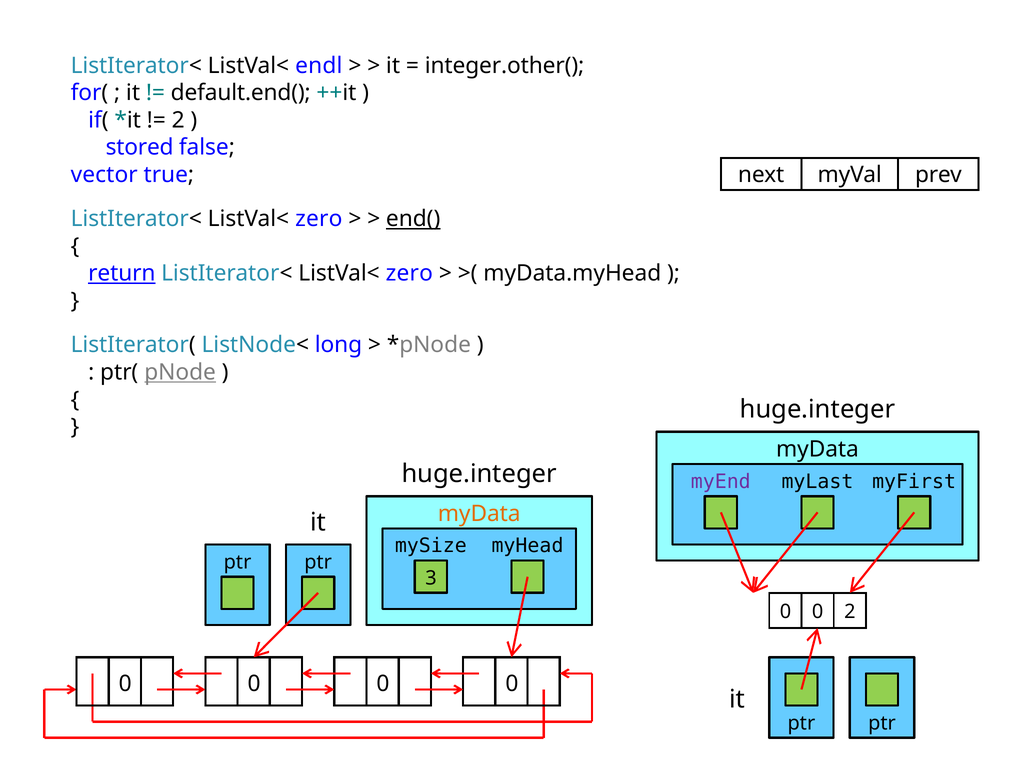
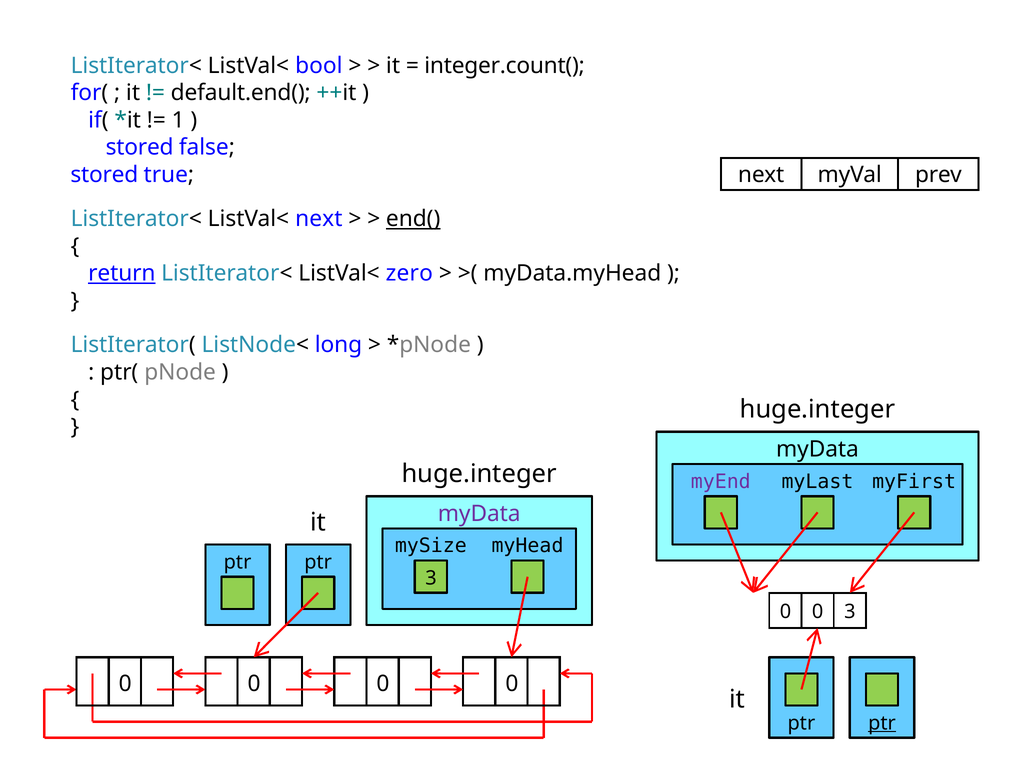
endl: endl -> bool (319, 66)
integer.other(: integer.other( -> integer.count( (505, 66)
2: 2 -> 1 (178, 120)
vector: vector -> stored (104, 175)
zero: zero -> next (319, 219)
pNode underline: present -> none (180, 372)
myData colour: orange -> purple (479, 514)
0 2: 2 -> 3 (850, 612)
ptr underline: none -> present (882, 723)
